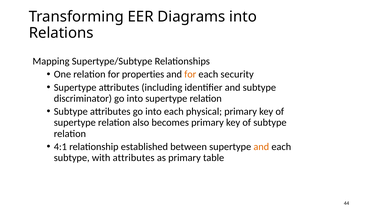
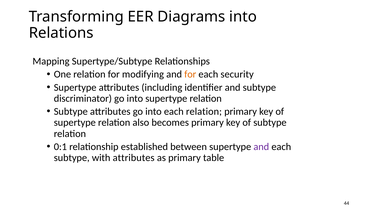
properties: properties -> modifying (143, 74)
each physical: physical -> relation (204, 111)
4:1: 4:1 -> 0:1 (60, 146)
and colour: orange -> purple (261, 146)
